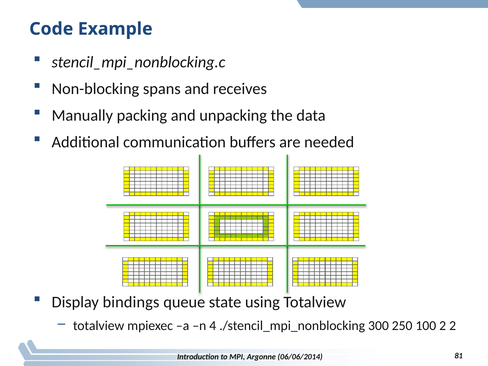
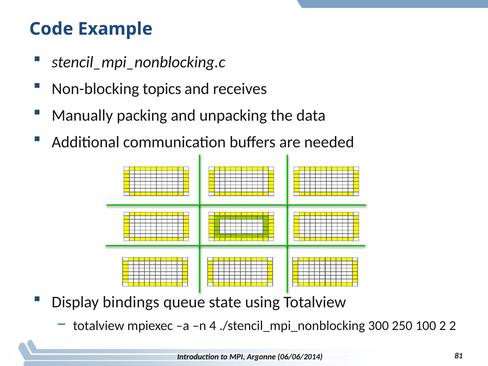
spans: spans -> topics (162, 89)
